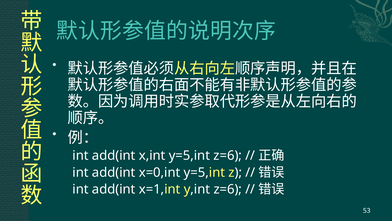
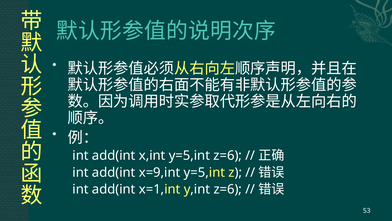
x=0,int: x=0,int -> x=9,int (160, 172)
